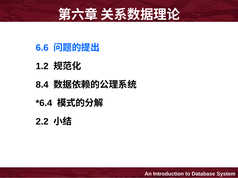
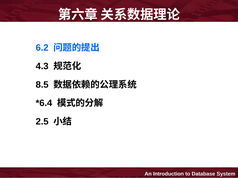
6.6: 6.6 -> 6.2 (42, 48)
1.2: 1.2 -> 4.3 (42, 66)
8.4: 8.4 -> 8.5 (42, 85)
2.2: 2.2 -> 2.5 (42, 122)
